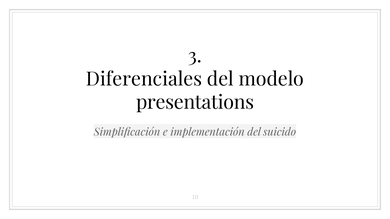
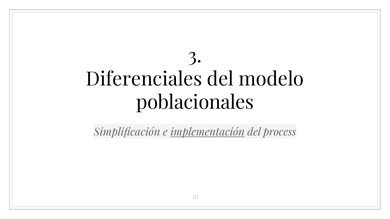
presentations: presentations -> poblacionales (195, 103)
implementación underline: none -> present (207, 132)
suicido: suicido -> process (280, 132)
